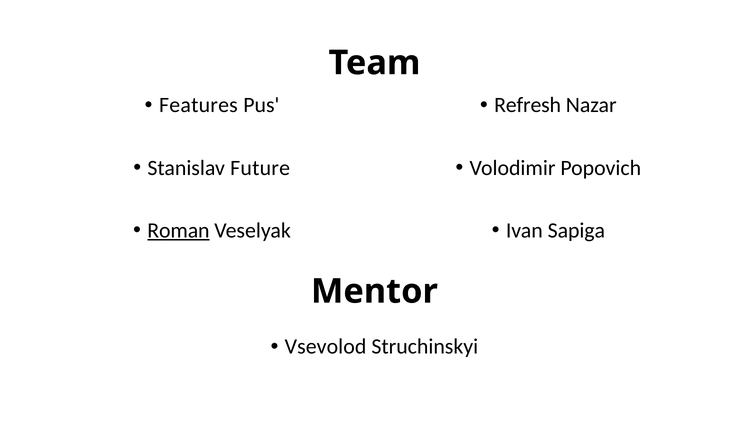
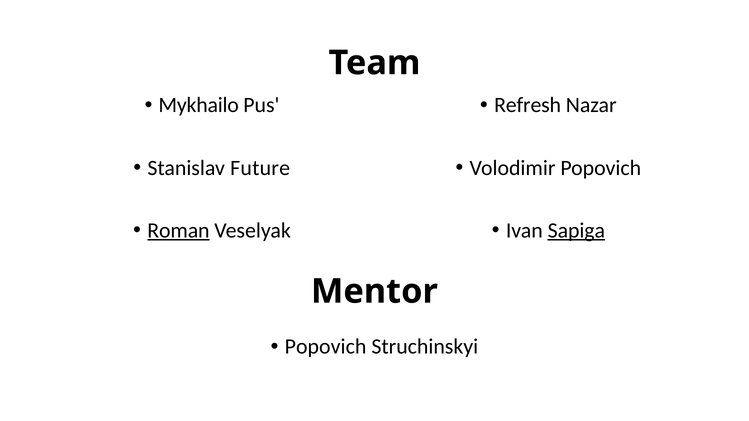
Features: Features -> Mykhailo (199, 105)
Sapiga underline: none -> present (576, 231)
Vsevolod: Vsevolod -> Popovich (326, 347)
